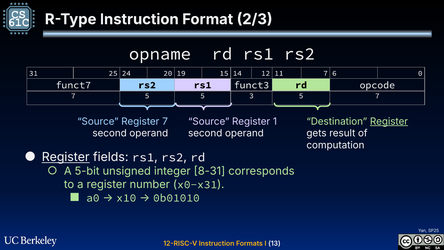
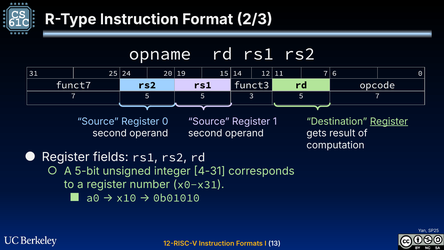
Register 7: 7 -> 0 (165, 121)
Register underline: present -> none (66, 157)
8-31: 8-31 -> 4-31 (210, 171)
